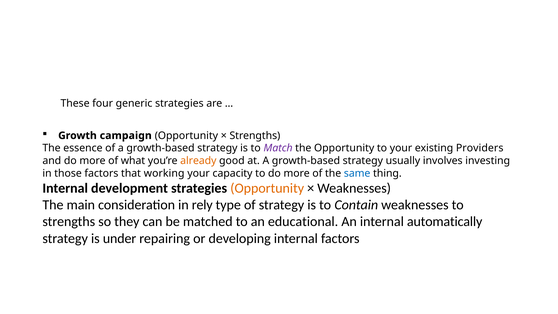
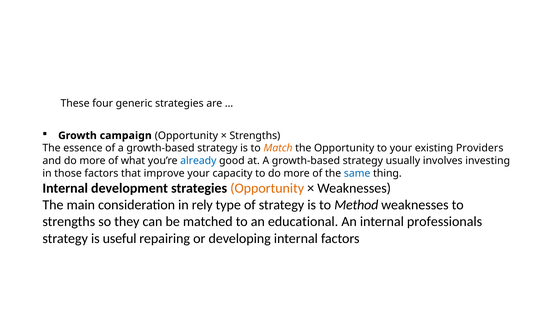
Match colour: purple -> orange (278, 148)
already colour: orange -> blue (198, 161)
working: working -> improve (164, 173)
Contain: Contain -> Method (356, 205)
automatically: automatically -> professionals (445, 222)
under: under -> useful (120, 238)
